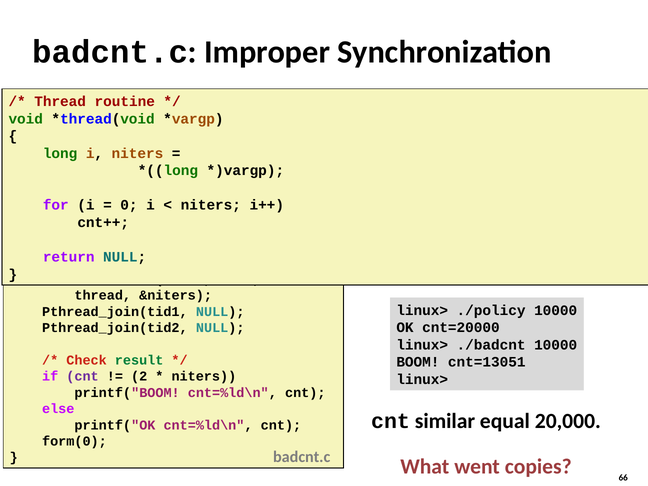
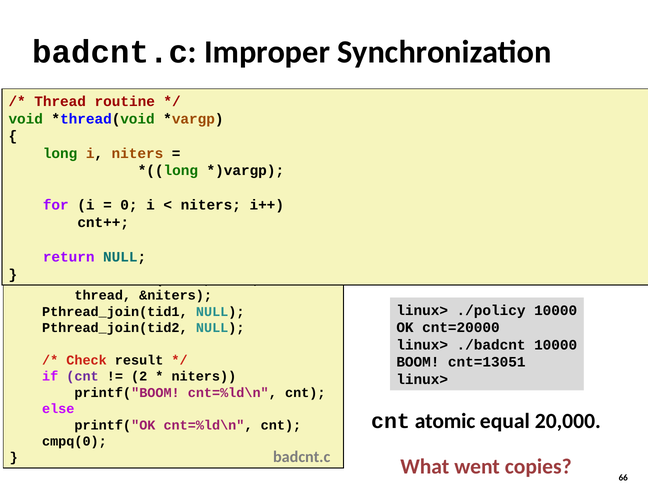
result colour: green -> black (139, 360)
similar: similar -> atomic (445, 421)
form(0: form(0 -> cmpq(0 (74, 441)
